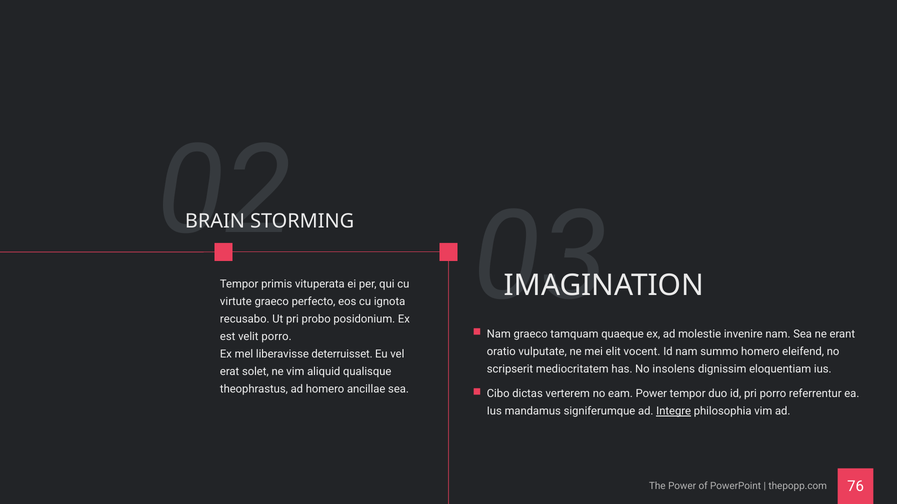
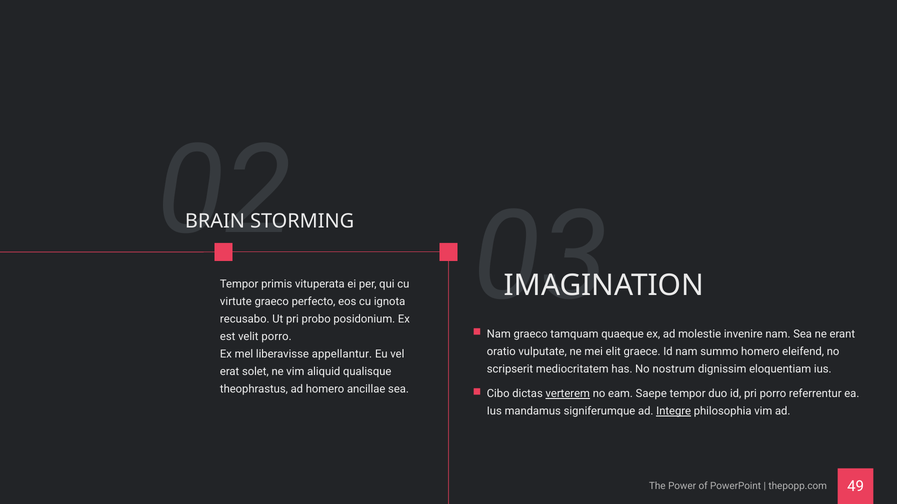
vocent: vocent -> graece (642, 352)
deterruisset: deterruisset -> appellantur (342, 354)
insolens: insolens -> nostrum (674, 369)
verterem underline: none -> present (568, 394)
eam Power: Power -> Saepe (651, 394)
76: 76 -> 49 (856, 487)
